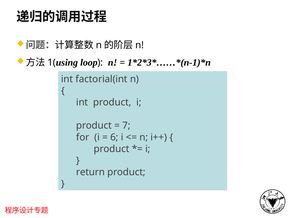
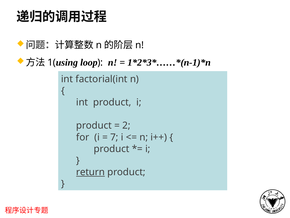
7: 7 -> 2 (126, 125)
6: 6 -> 7 (114, 137)
return underline: none -> present (90, 172)
